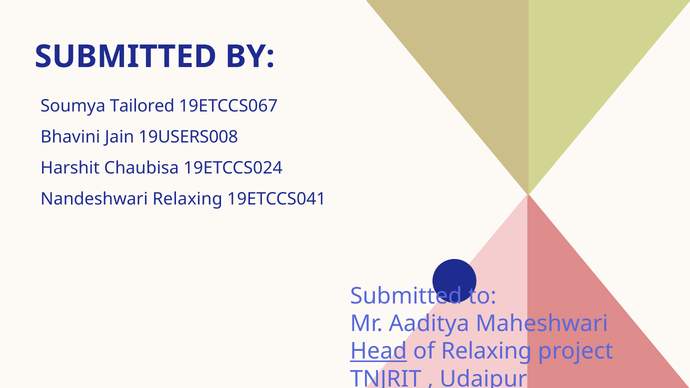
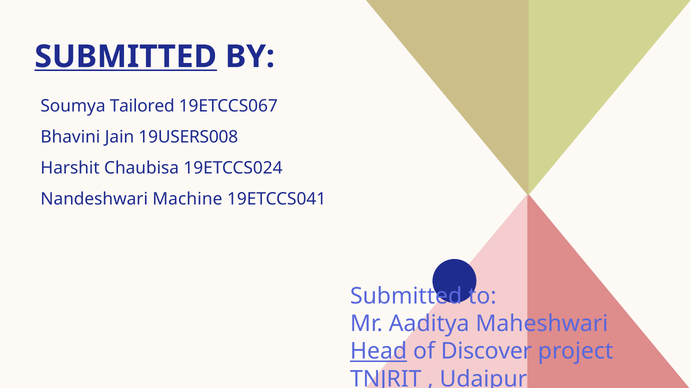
SUBMITTED underline: none -> present (126, 57)
Nandeshwari Relaxing: Relaxing -> Machine (187, 199)
of Relaxing: Relaxing -> Discover (486, 352)
